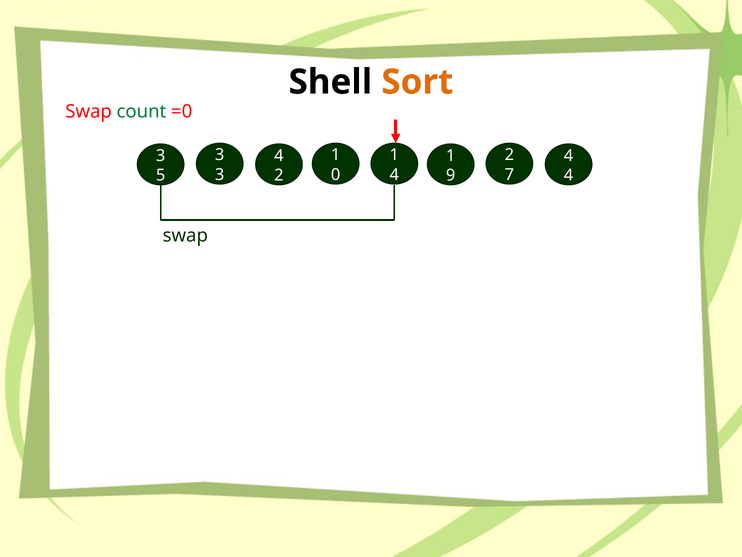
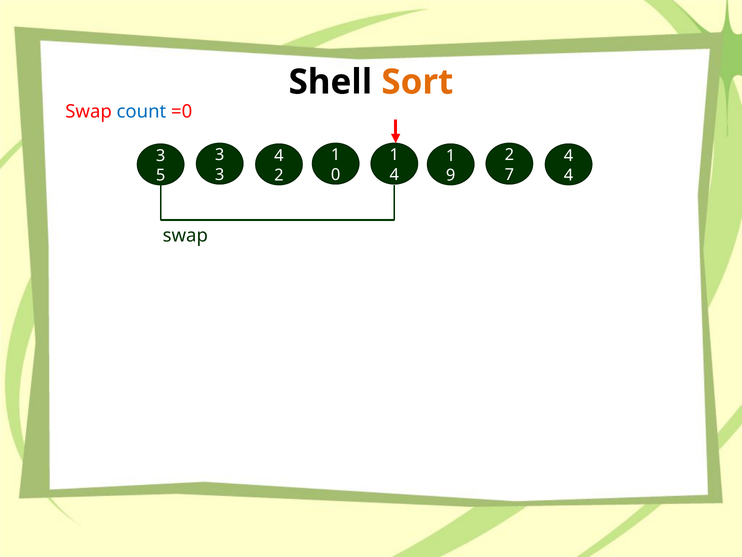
count colour: green -> blue (141, 111)
